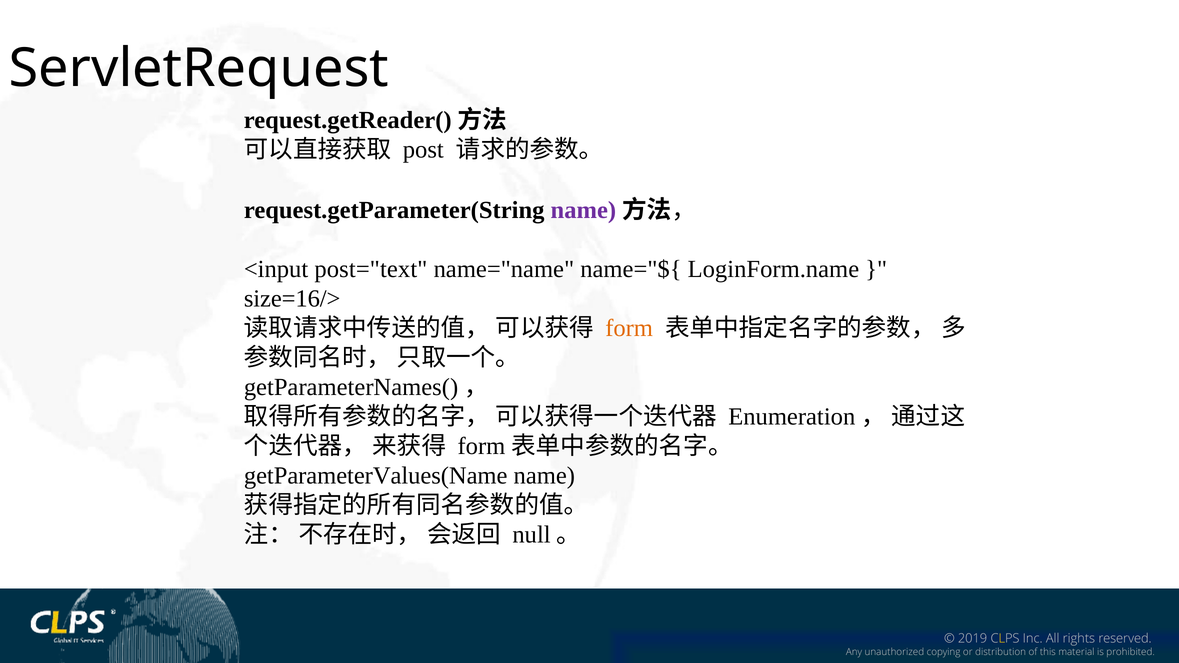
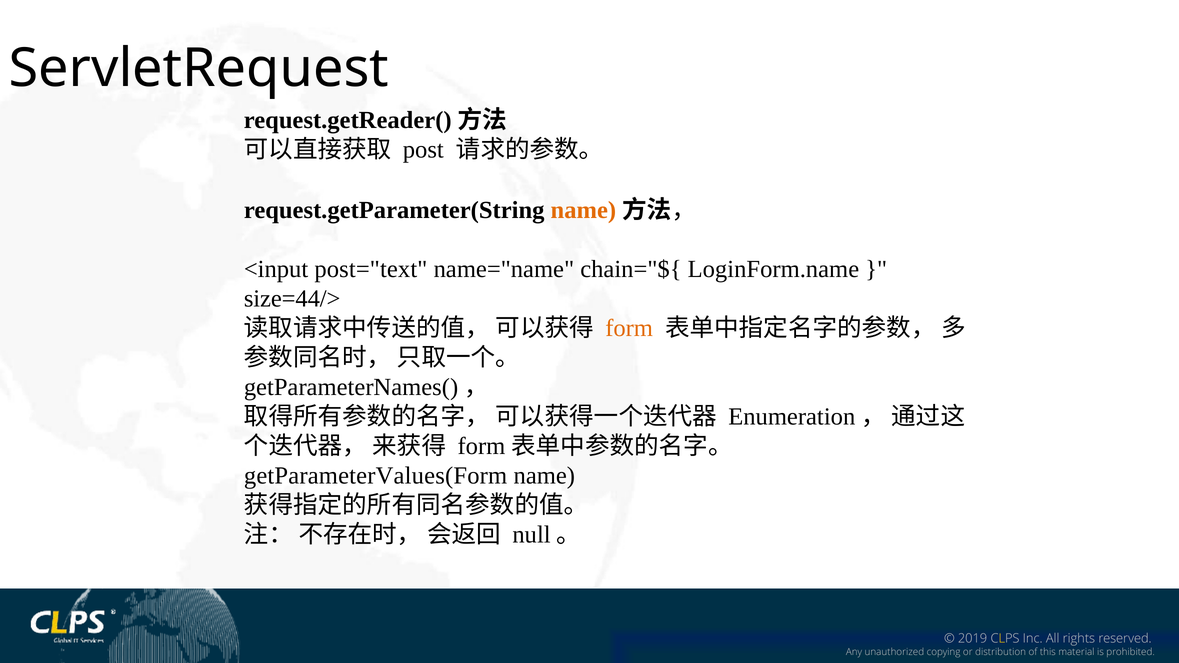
name colour: purple -> orange (583, 210)
name="${: name="${ -> chain="${ (631, 269)
size=16/>: size=16/> -> size=44/> (292, 299)
getParameterValues(Name: getParameterValues(Name -> getParameterValues(Form (376, 476)
